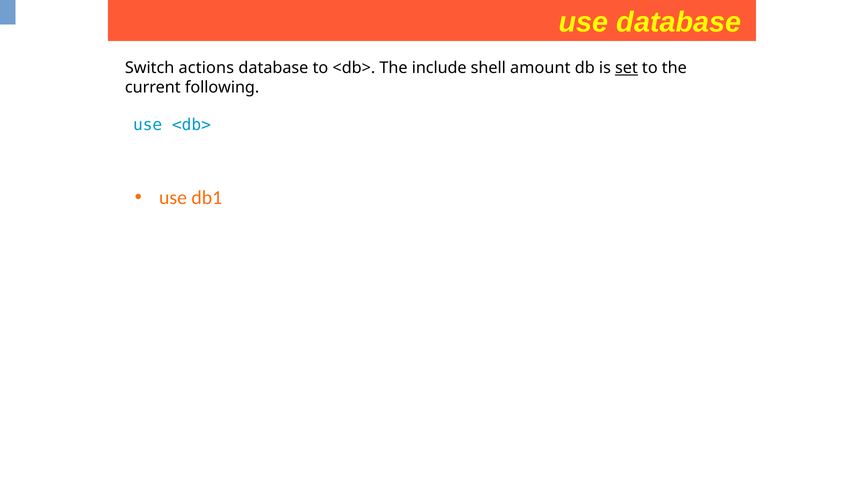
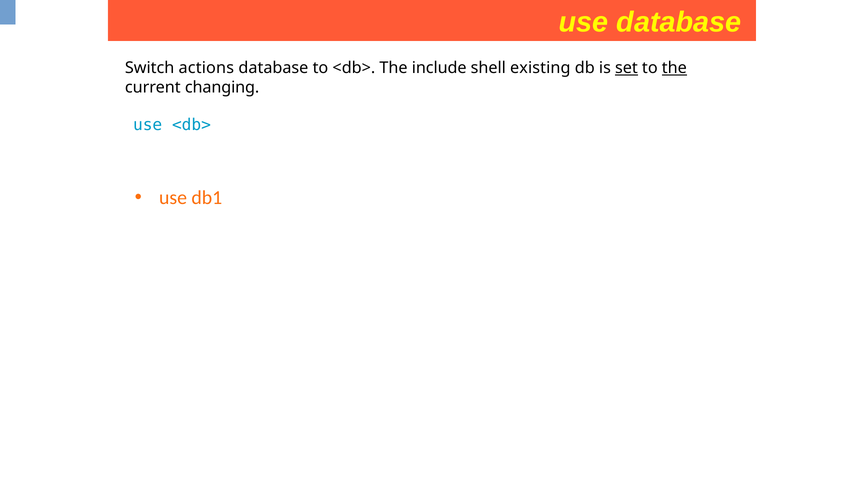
amount: amount -> existing (540, 68)
the underline: none -> present (674, 68)
following: following -> changing (222, 87)
